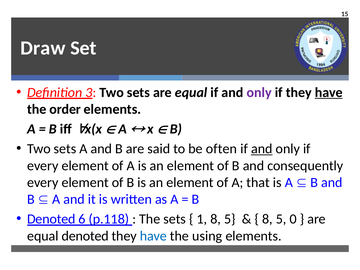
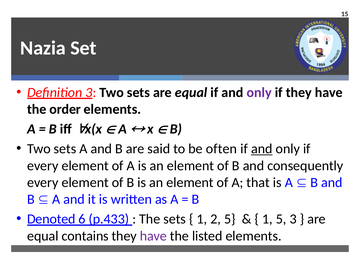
Draw: Draw -> Nazia (43, 48)
have underline: present -> none (329, 92)
p.118: p.118 -> p.433 (109, 219)
1 8: 8 -> 2 (216, 219)
8: 8 -> 1 (267, 219)
5 0: 0 -> 3 (293, 219)
equal denoted: denoted -> contains (85, 236)
have colour: blue -> purple (153, 236)
using: using -> listed (207, 236)
